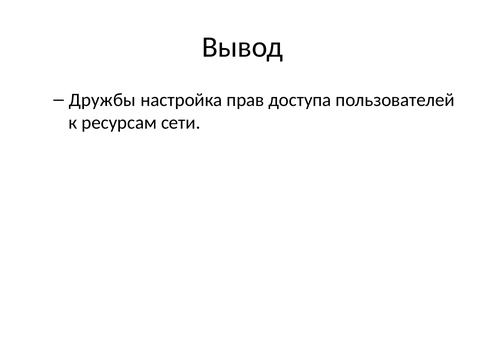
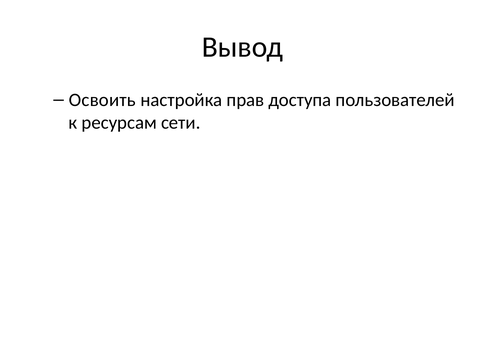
Дружбы: Дружбы -> Освоить (102, 100)
